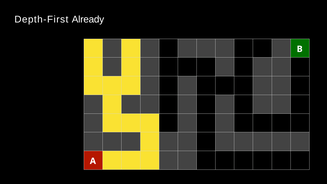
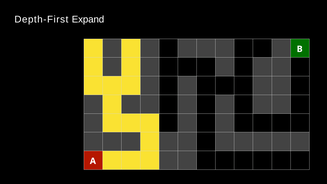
Already: Already -> Expand (88, 19)
